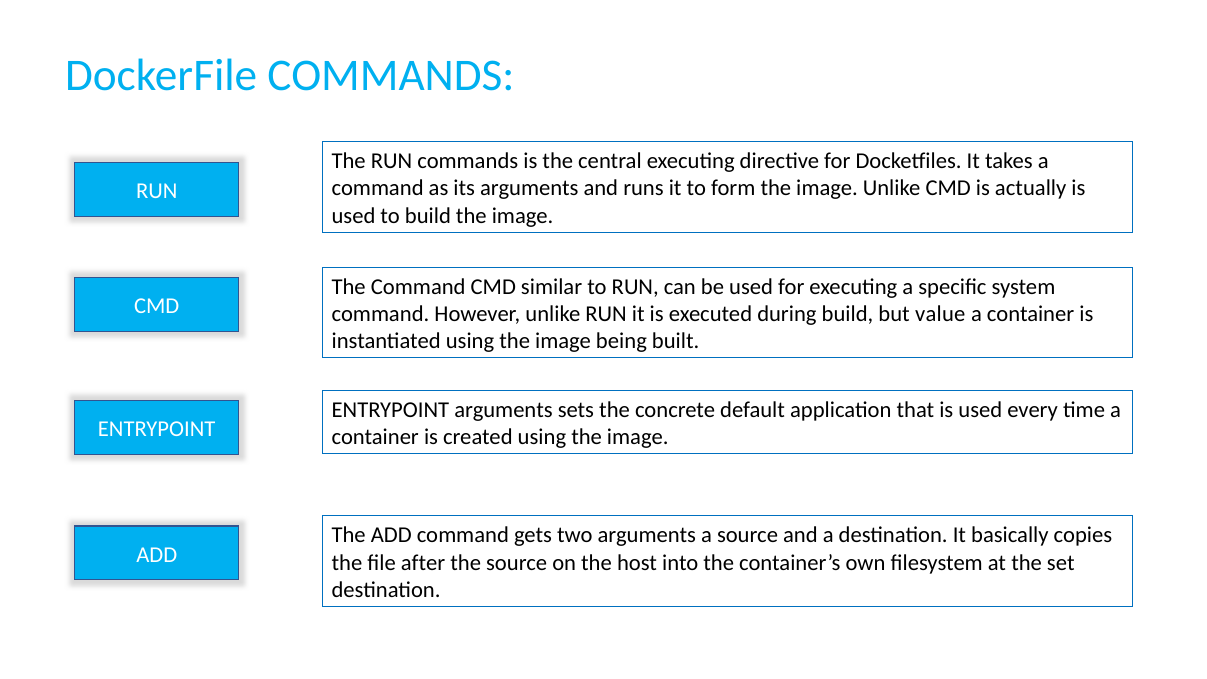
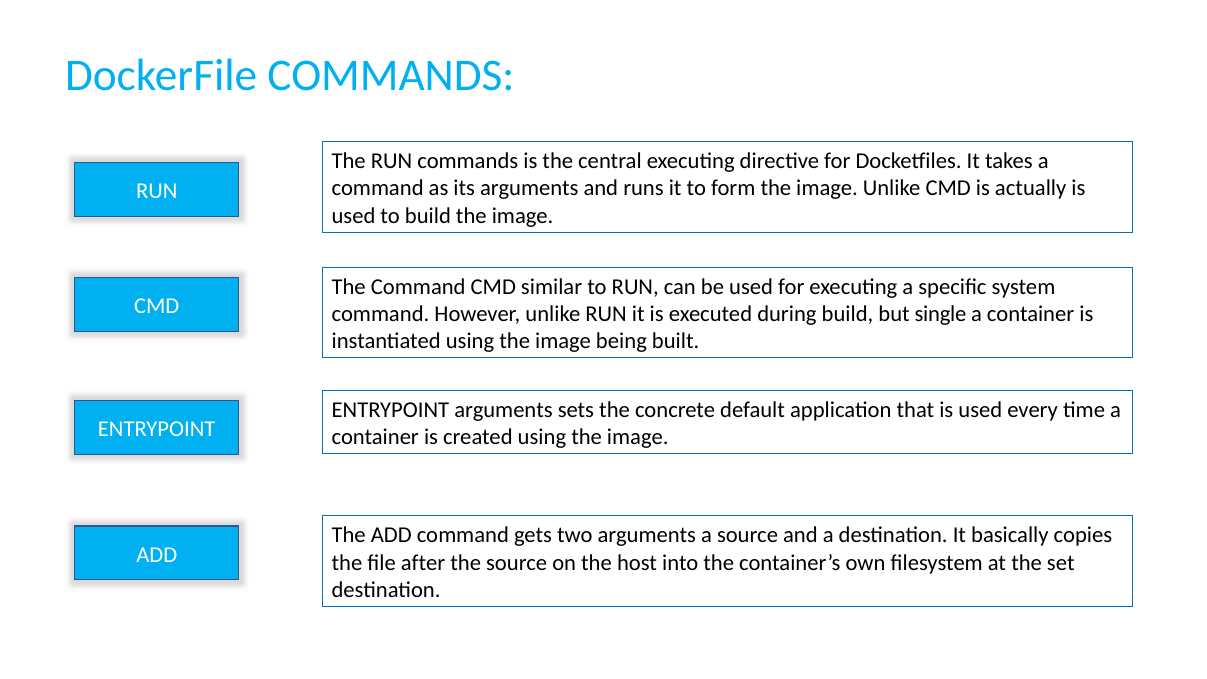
value: value -> single (940, 314)
